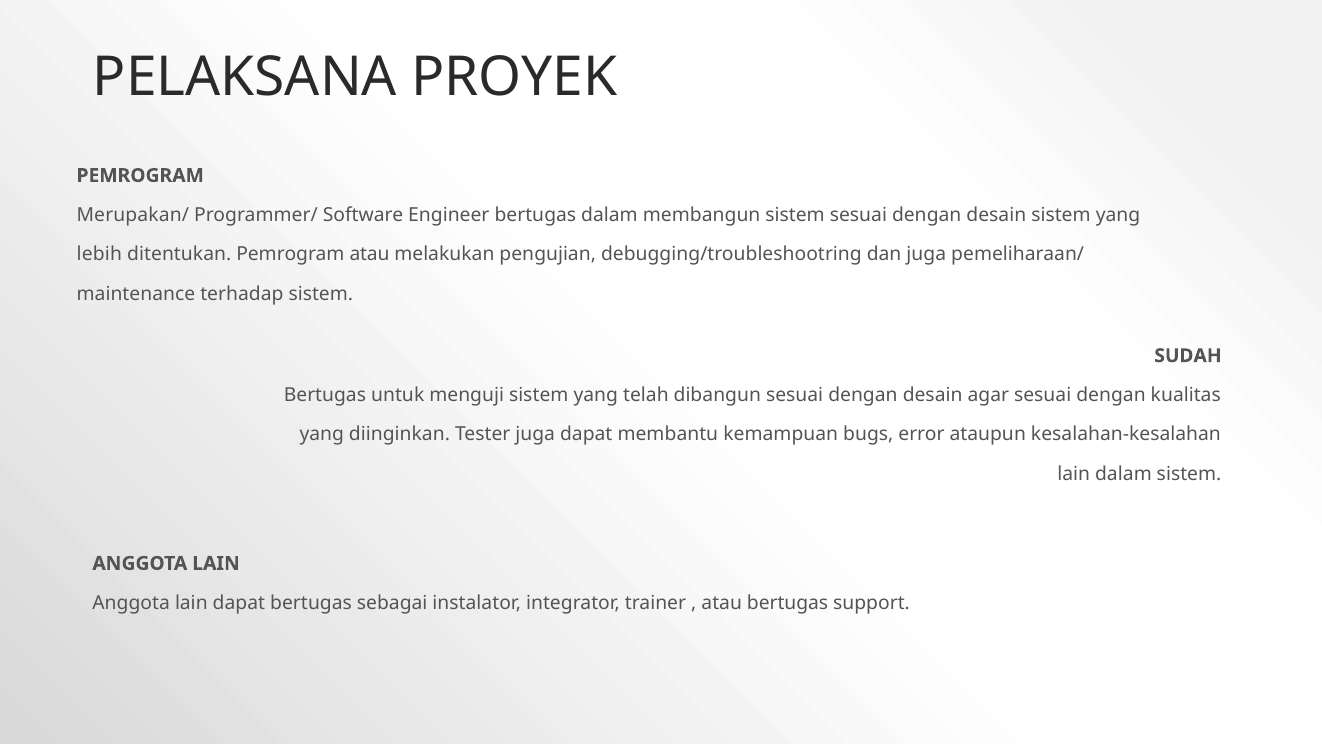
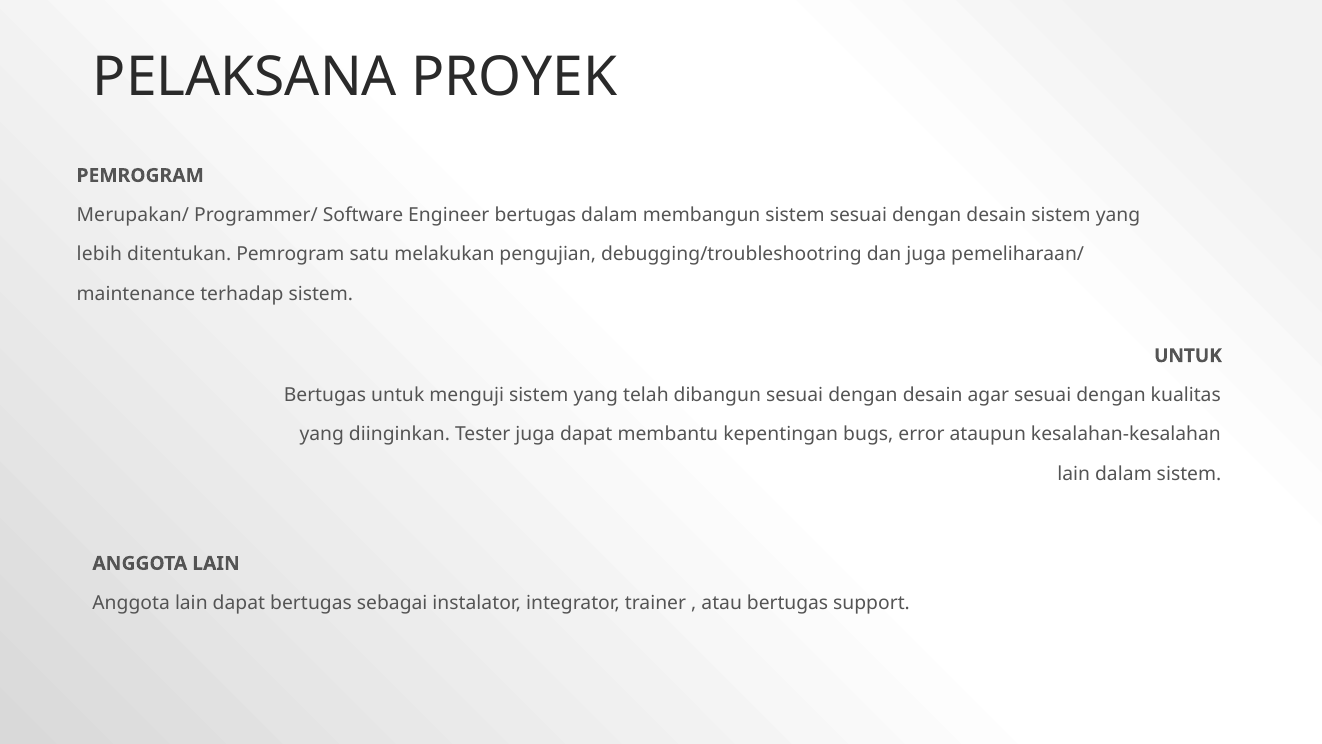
Pemrogram atau: atau -> satu (369, 254)
SUDAH: SUDAH -> UNTUK (1188, 356)
kemampuan: kemampuan -> kepentingan (781, 434)
